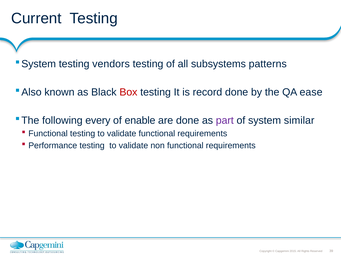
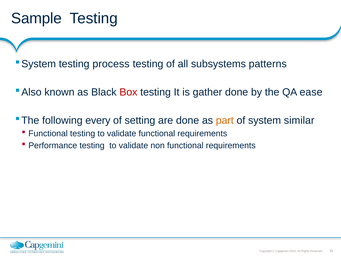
Current: Current -> Sample (36, 18)
vendors: vendors -> process (111, 64)
record: record -> gather (207, 92)
enable: enable -> setting (140, 120)
part colour: purple -> orange (225, 120)
